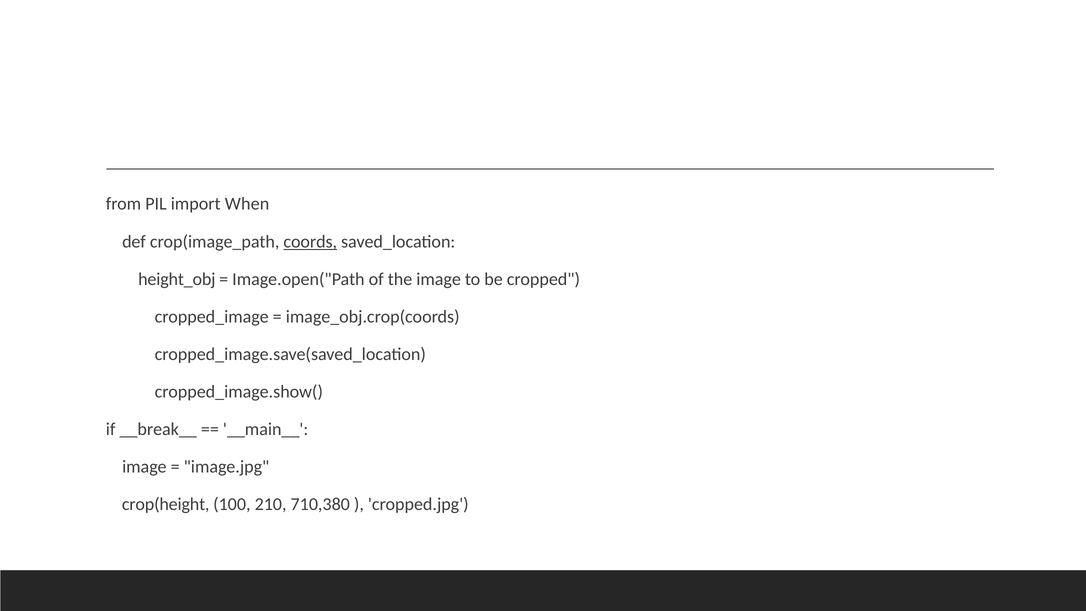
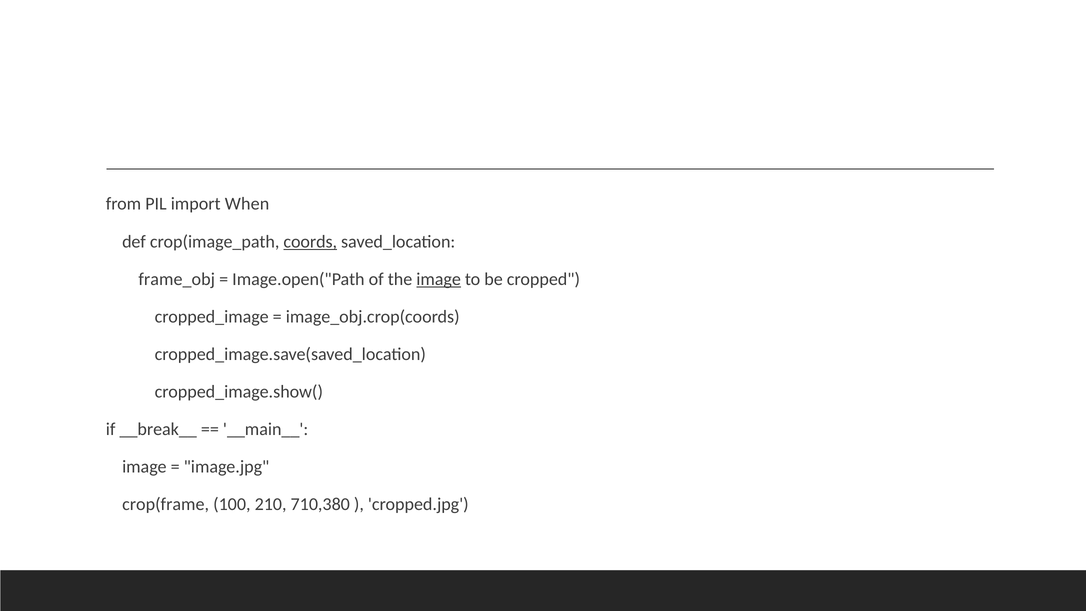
height_obj: height_obj -> frame_obj (177, 279)
image underline: none -> present (439, 279)
crop(height: crop(height -> crop(frame (166, 504)
